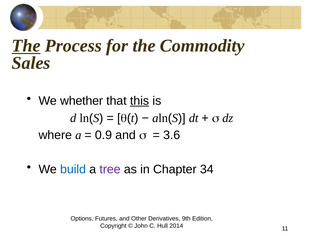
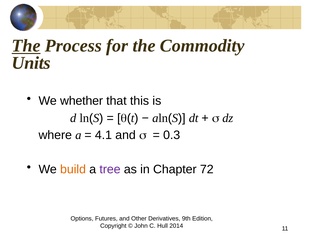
Sales: Sales -> Units (31, 63)
this underline: present -> none (140, 101)
0.9: 0.9 -> 4.1 (103, 135)
3.6: 3.6 -> 0.3 (172, 135)
build colour: blue -> orange (73, 170)
34: 34 -> 72 (207, 170)
